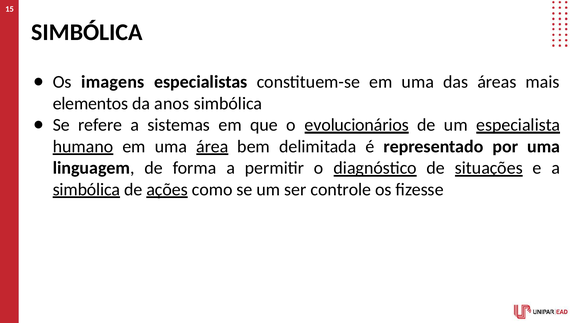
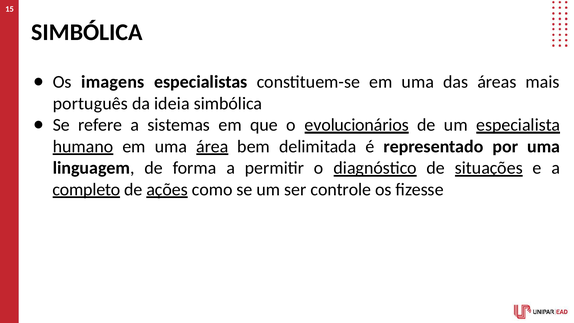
elementos: elementos -> português (90, 103)
anos: anos -> ideia (172, 103)
simbólica: simbólica -> completo (86, 190)
